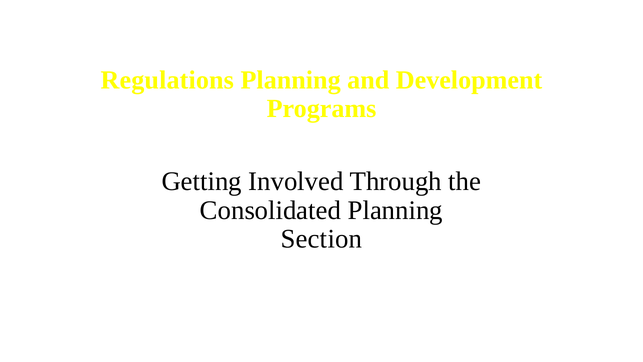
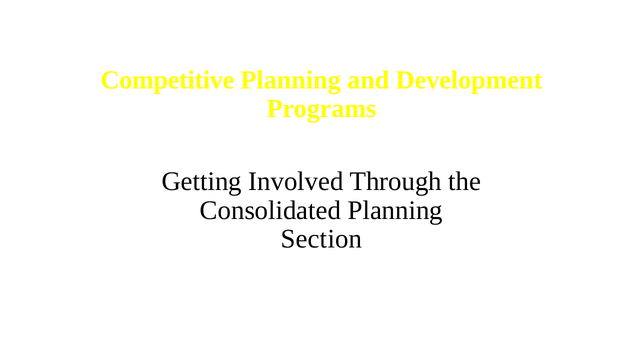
Regulations: Regulations -> Competitive (167, 80)
